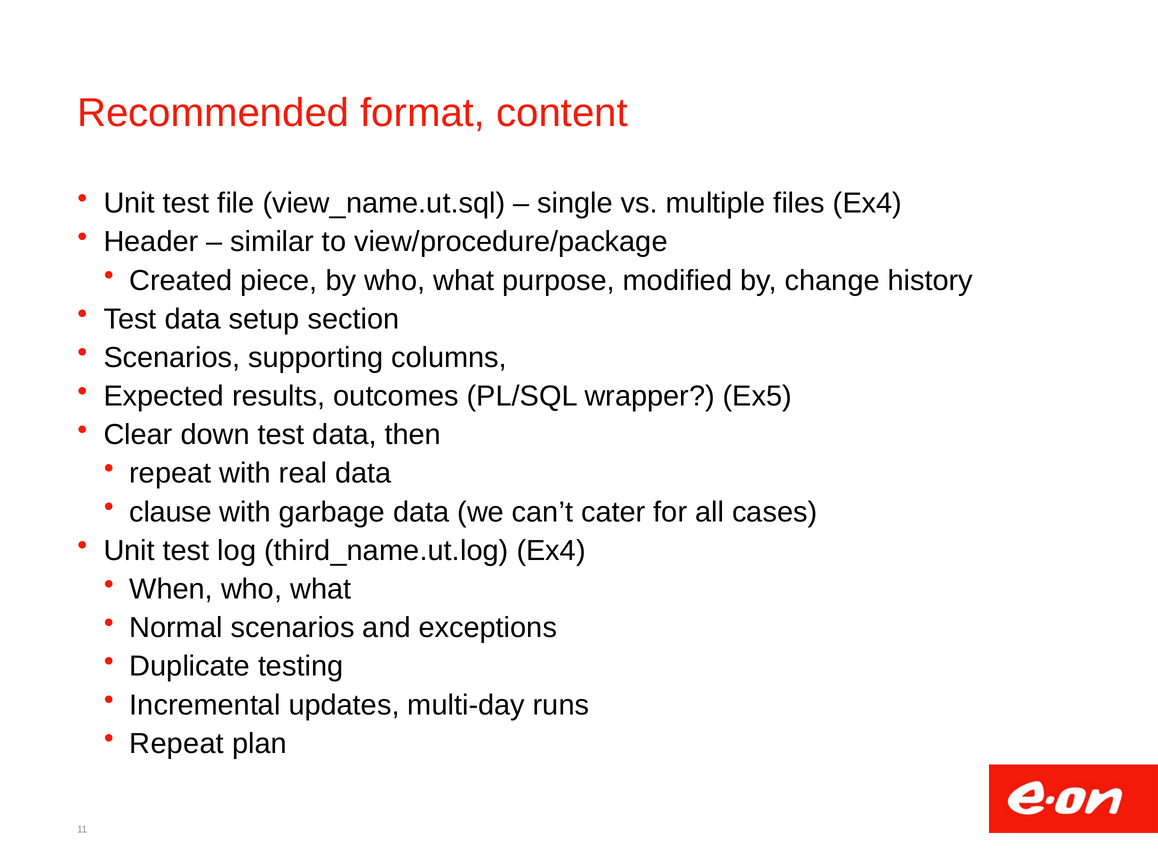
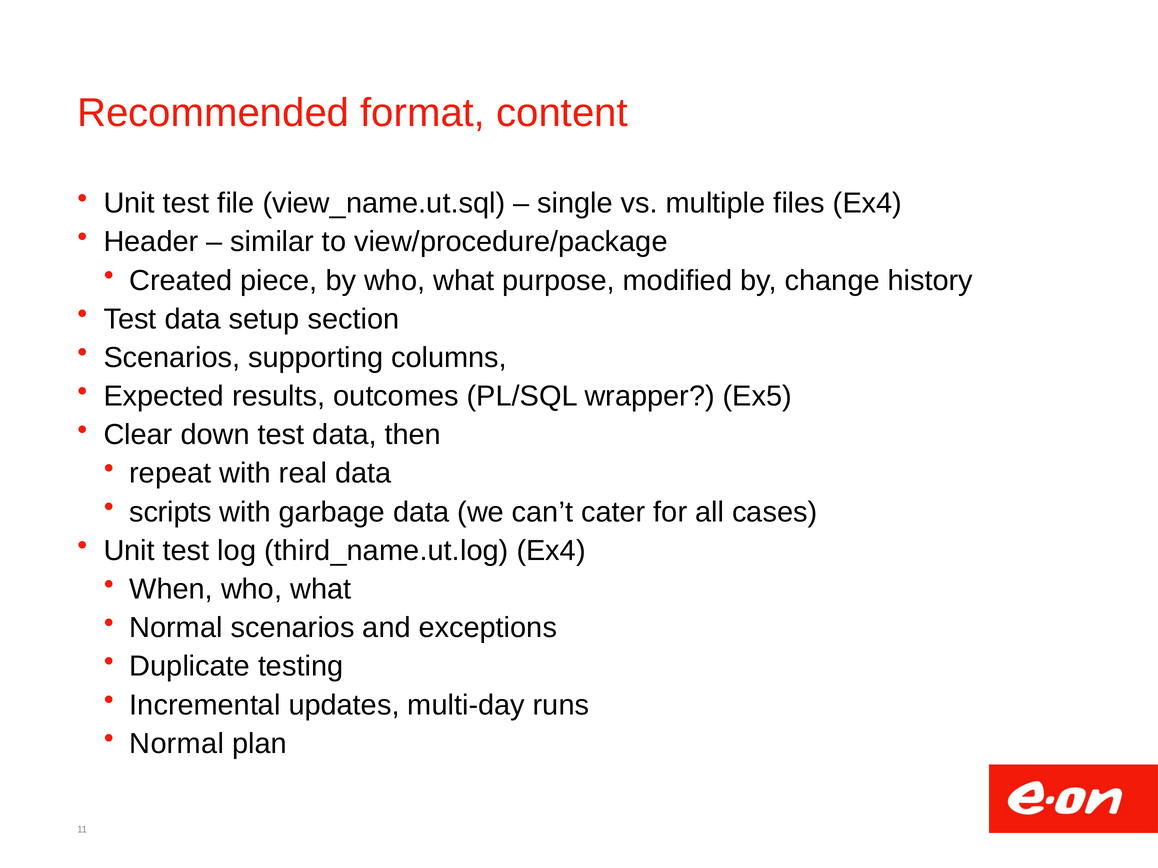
clause: clause -> scripts (171, 512)
Repeat: Repeat -> Normal (177, 744)
